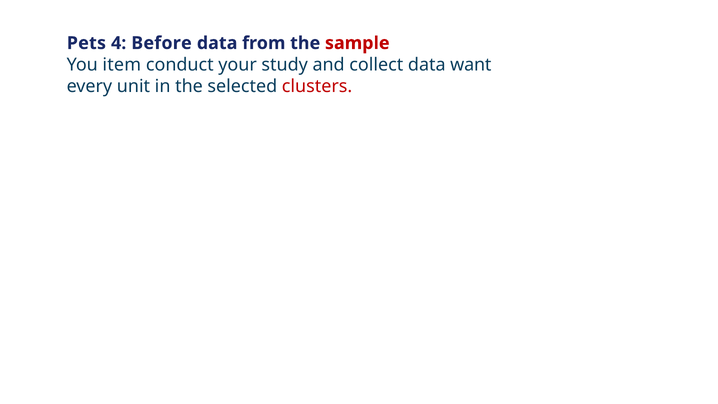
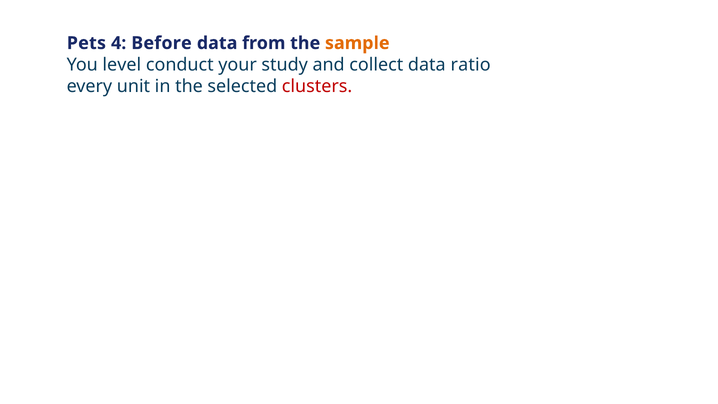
sample colour: red -> orange (357, 43)
item: item -> level (122, 65)
want: want -> ratio (471, 65)
